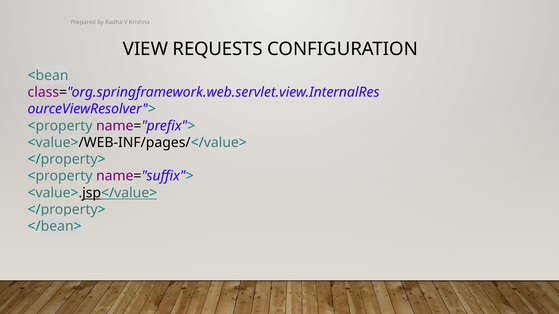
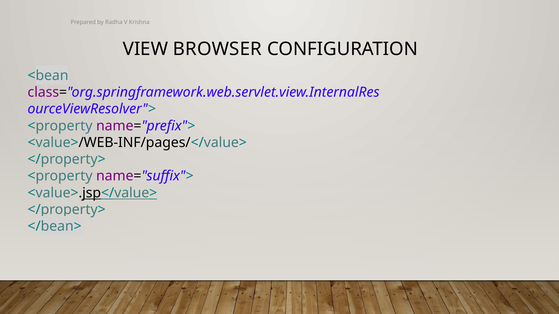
REQUESTS: REQUESTS -> BROWSER (217, 49)
